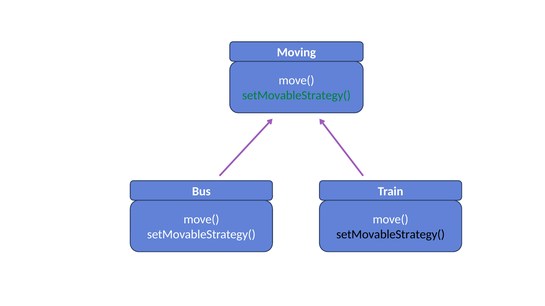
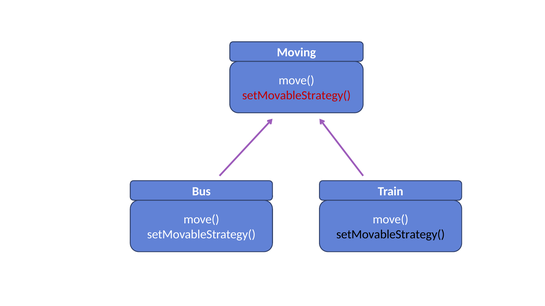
setMovableStrategy( colour: green -> red (296, 96)
